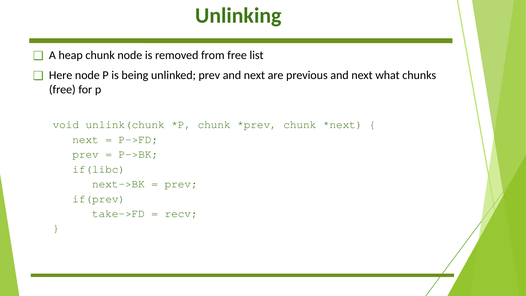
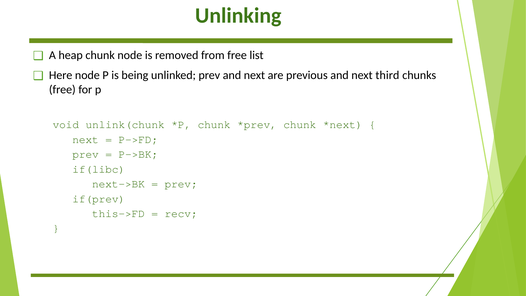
what: what -> third (387, 75)
take->FD: take->FD -> this->FD (118, 213)
